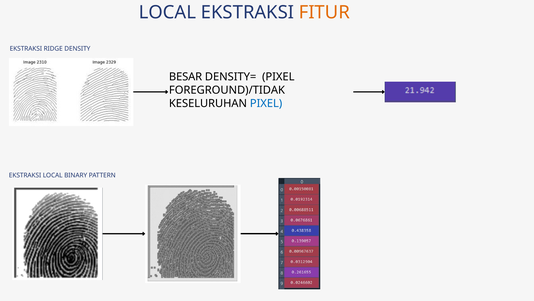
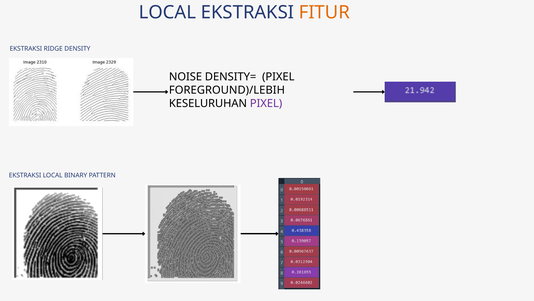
BESAR: BESAR -> NOISE (186, 77)
FOREGROUND)/TIDAK: FOREGROUND)/TIDAK -> FOREGROUND)/LEBIH (227, 90)
PIXEL colour: blue -> purple (266, 103)
